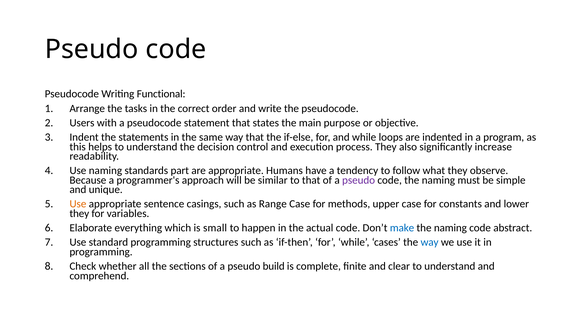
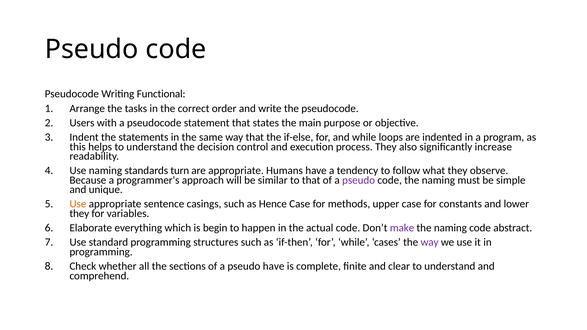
part: part -> turn (180, 171)
Range: Range -> Hence (273, 204)
small: small -> begin (215, 228)
make colour: blue -> purple (402, 228)
way colour: blue -> purple (430, 242)
pseudo build: build -> have (274, 266)
